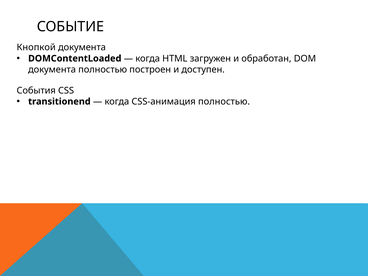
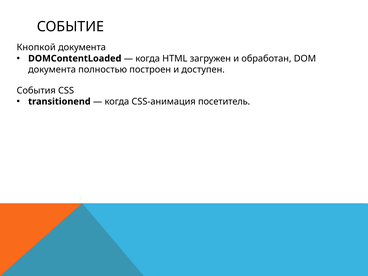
CSS-анимация полностью: полностью -> посетитель (224, 102)
